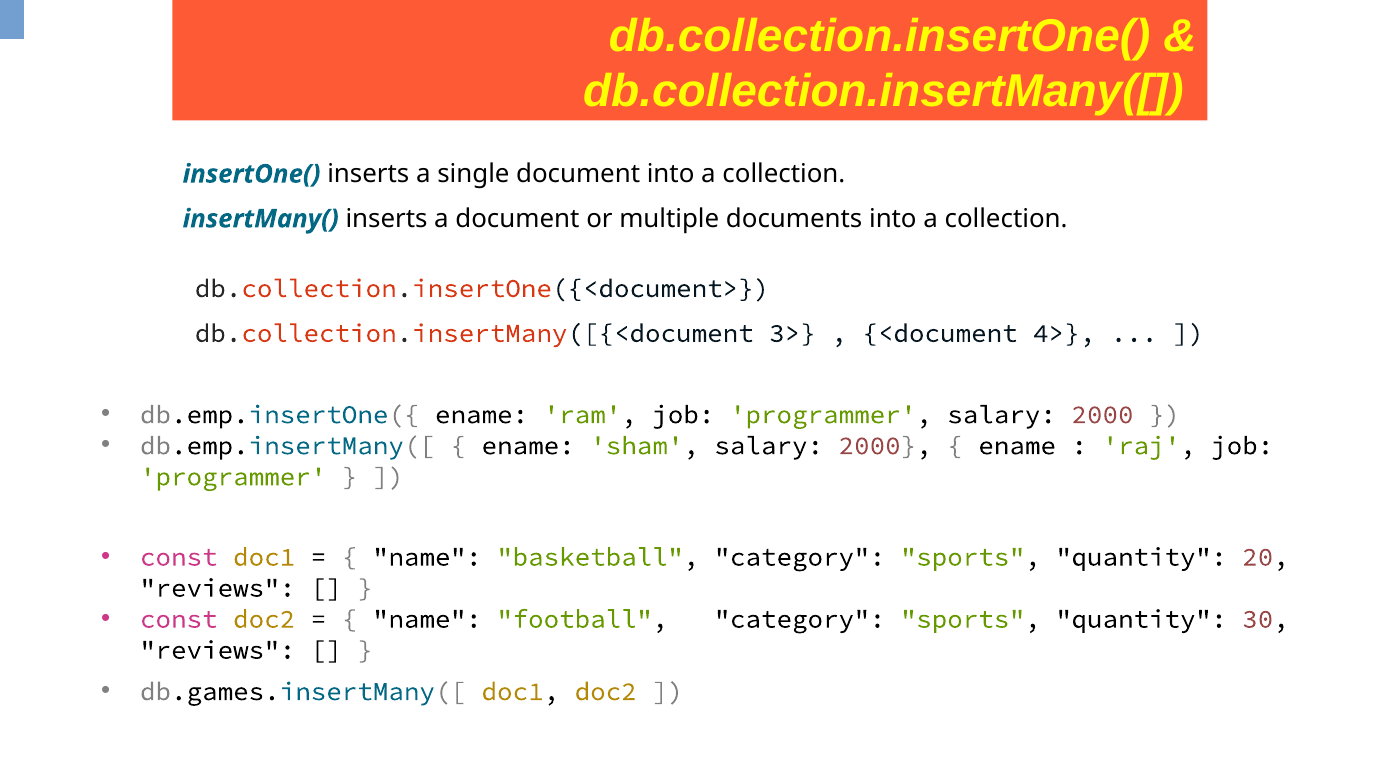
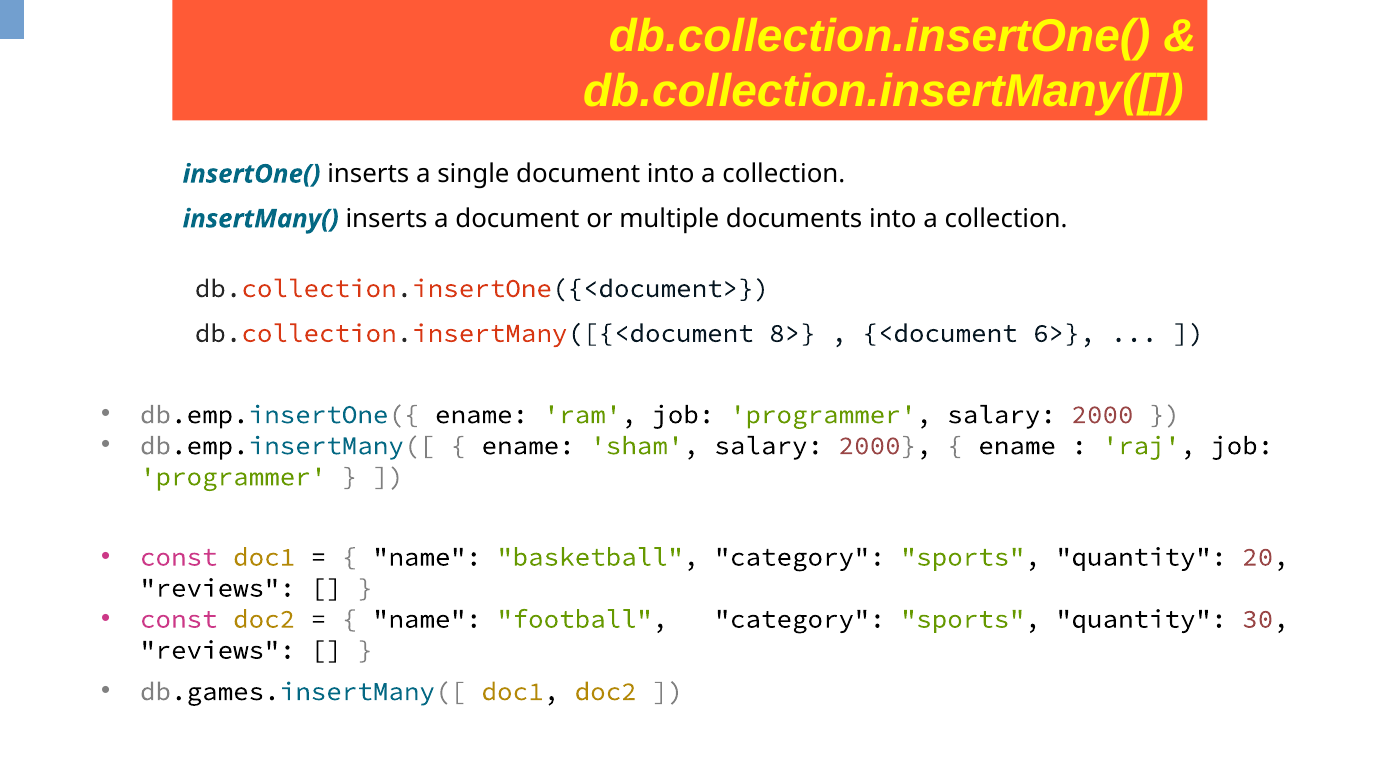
3>: 3> -> 8> (793, 333)
4>: 4> -> 6> (1064, 333)
